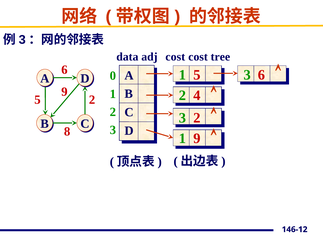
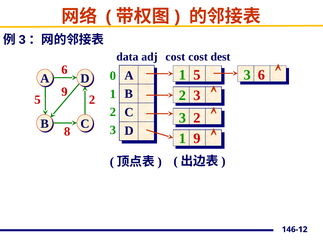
tree: tree -> dest (220, 57)
4: 4 -> 3 (197, 95)
